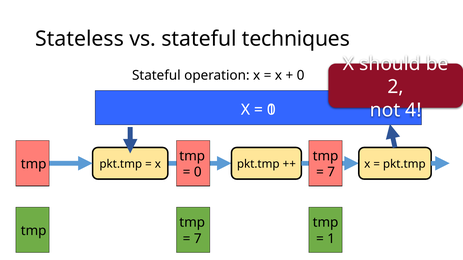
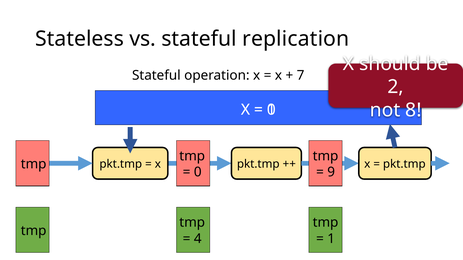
techniques: techniques -> replication (296, 39)
0: 0 -> 7 (301, 76)
4: 4 -> 8 (413, 110)
7: 7 -> 9 (331, 172)
7: 7 -> 4 (198, 239)
